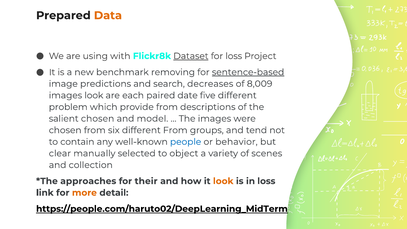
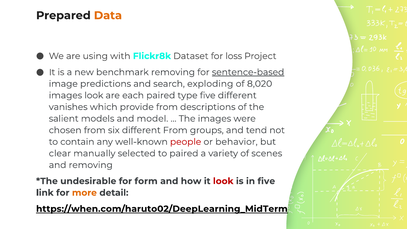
Dataset underline: present -> none (191, 56)
decreases: decreases -> exploding (210, 84)
8,009: 8,009 -> 8,020 (260, 84)
date: date -> type (188, 95)
problem: problem -> vanishes (68, 107)
salient chosen: chosen -> models (98, 119)
people colour: blue -> red (186, 142)
to object: object -> paired (184, 153)
and collection: collection -> removing (91, 165)
approaches: approaches -> undesirable (88, 181)
their: their -> form (146, 181)
look colour: orange -> red (223, 181)
in loss: loss -> five (266, 181)
https://people.com/haruto02/DeepLearning_MidTerm: https://people.com/haruto02/DeepLearning_MidTerm -> https://when.com/haruto02/DeepLearning_MidTerm (162, 209)
